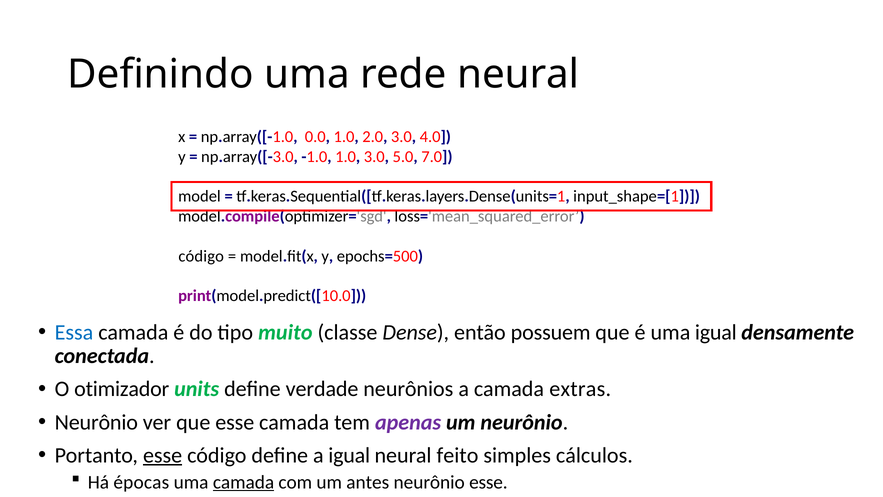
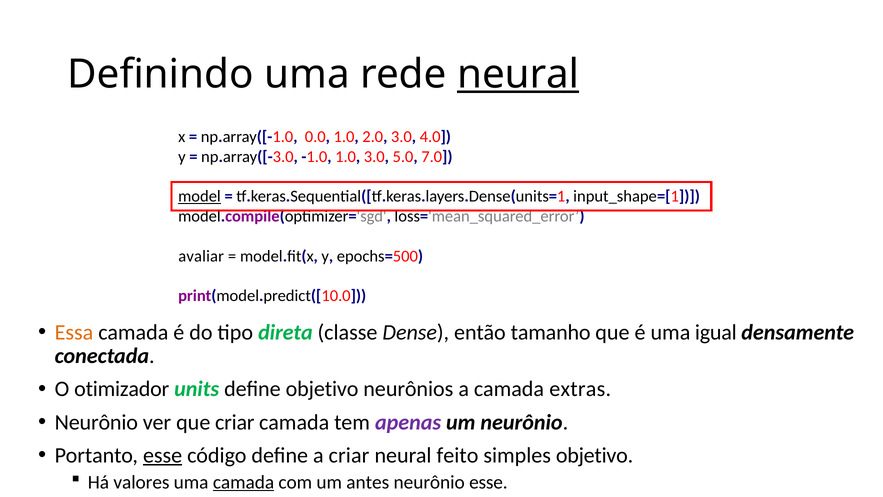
neural underline: none -> present (518, 74)
model underline: none -> present (199, 196)
código: código -> avaliar (201, 256)
Essa colour: blue -> orange (74, 332)
muito: muito -> direta (285, 332)
possuem: possuem -> tamanho (551, 332)
define verdade: verdade -> objetivo (322, 389)
que esse: esse -> criar (235, 422)
a igual: igual -> criar (349, 455)
simples cálculos: cálculos -> objetivo (595, 455)
épocas: épocas -> valores (141, 482)
